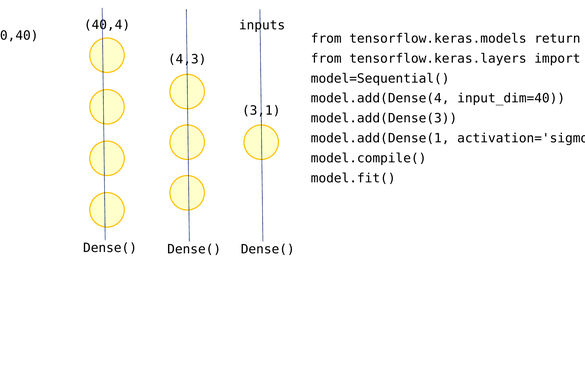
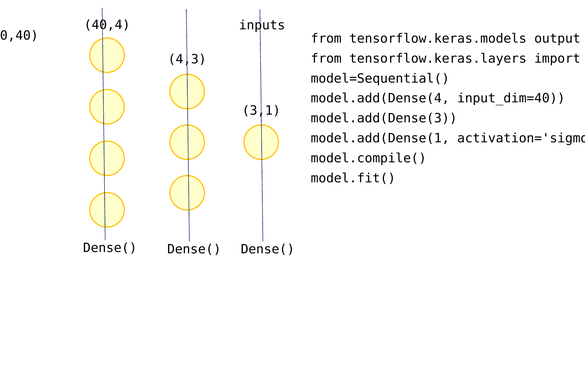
return: return -> output (557, 39)
